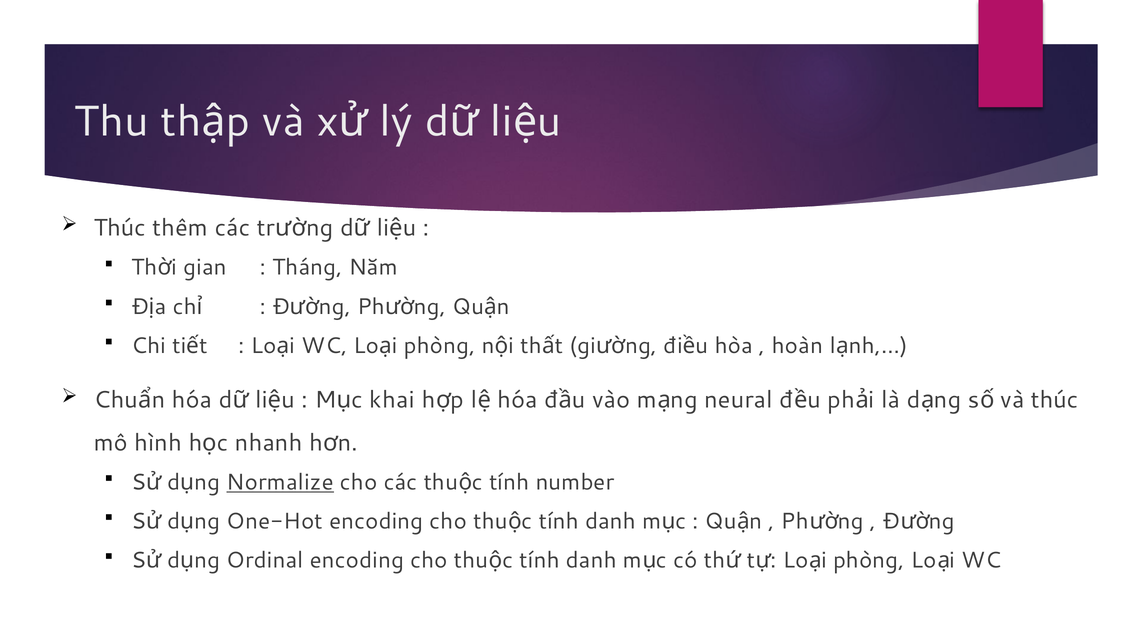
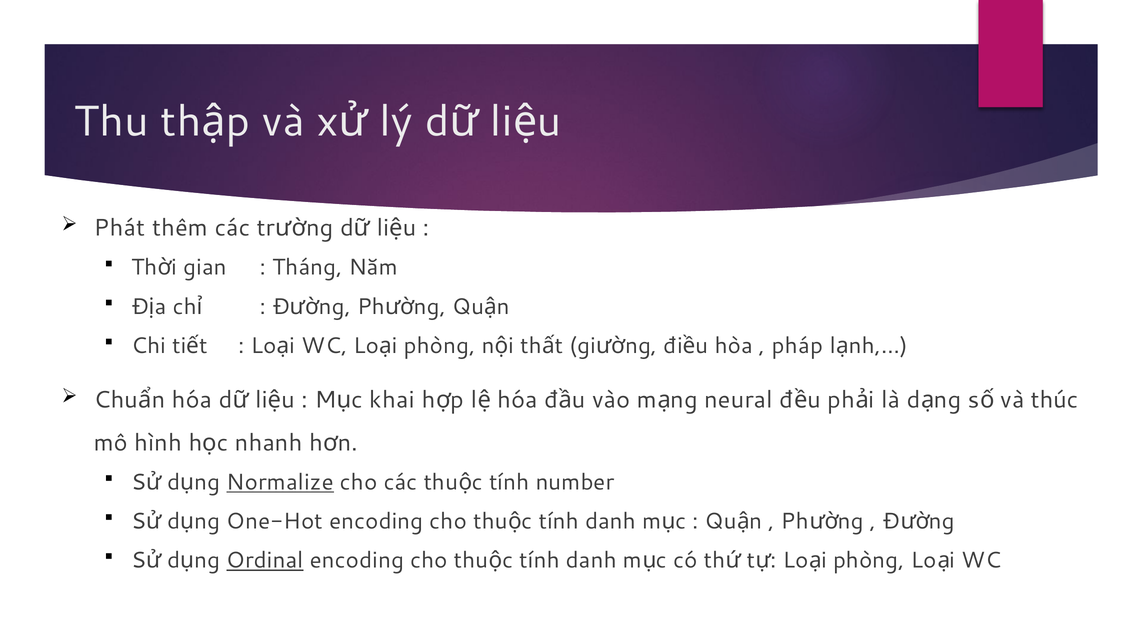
Thúc: Thúc -> Phát (120, 228)
hoàn: hoàn -> pháp (798, 346)
Ordinal underline: none -> present (265, 560)
